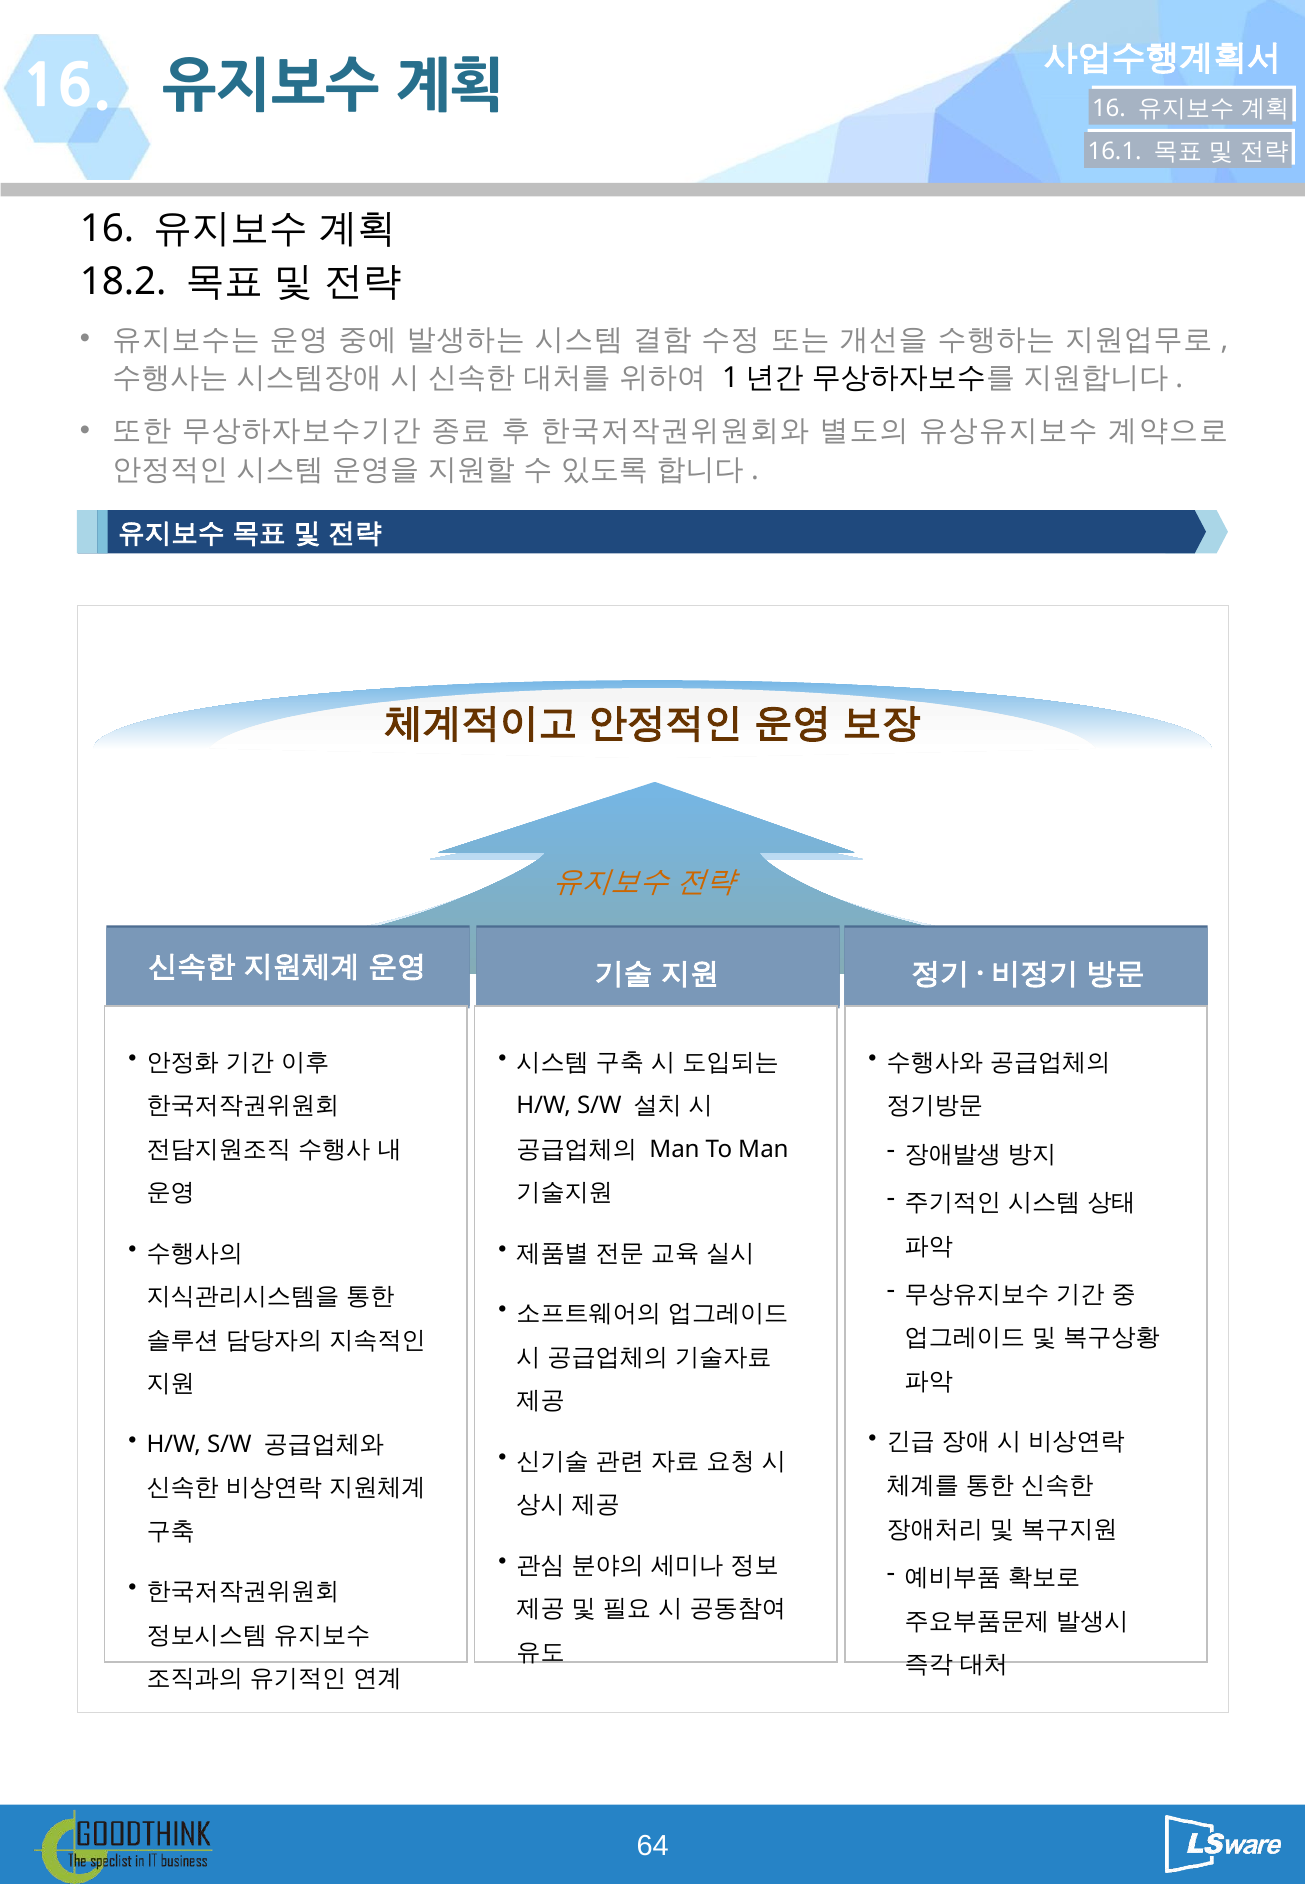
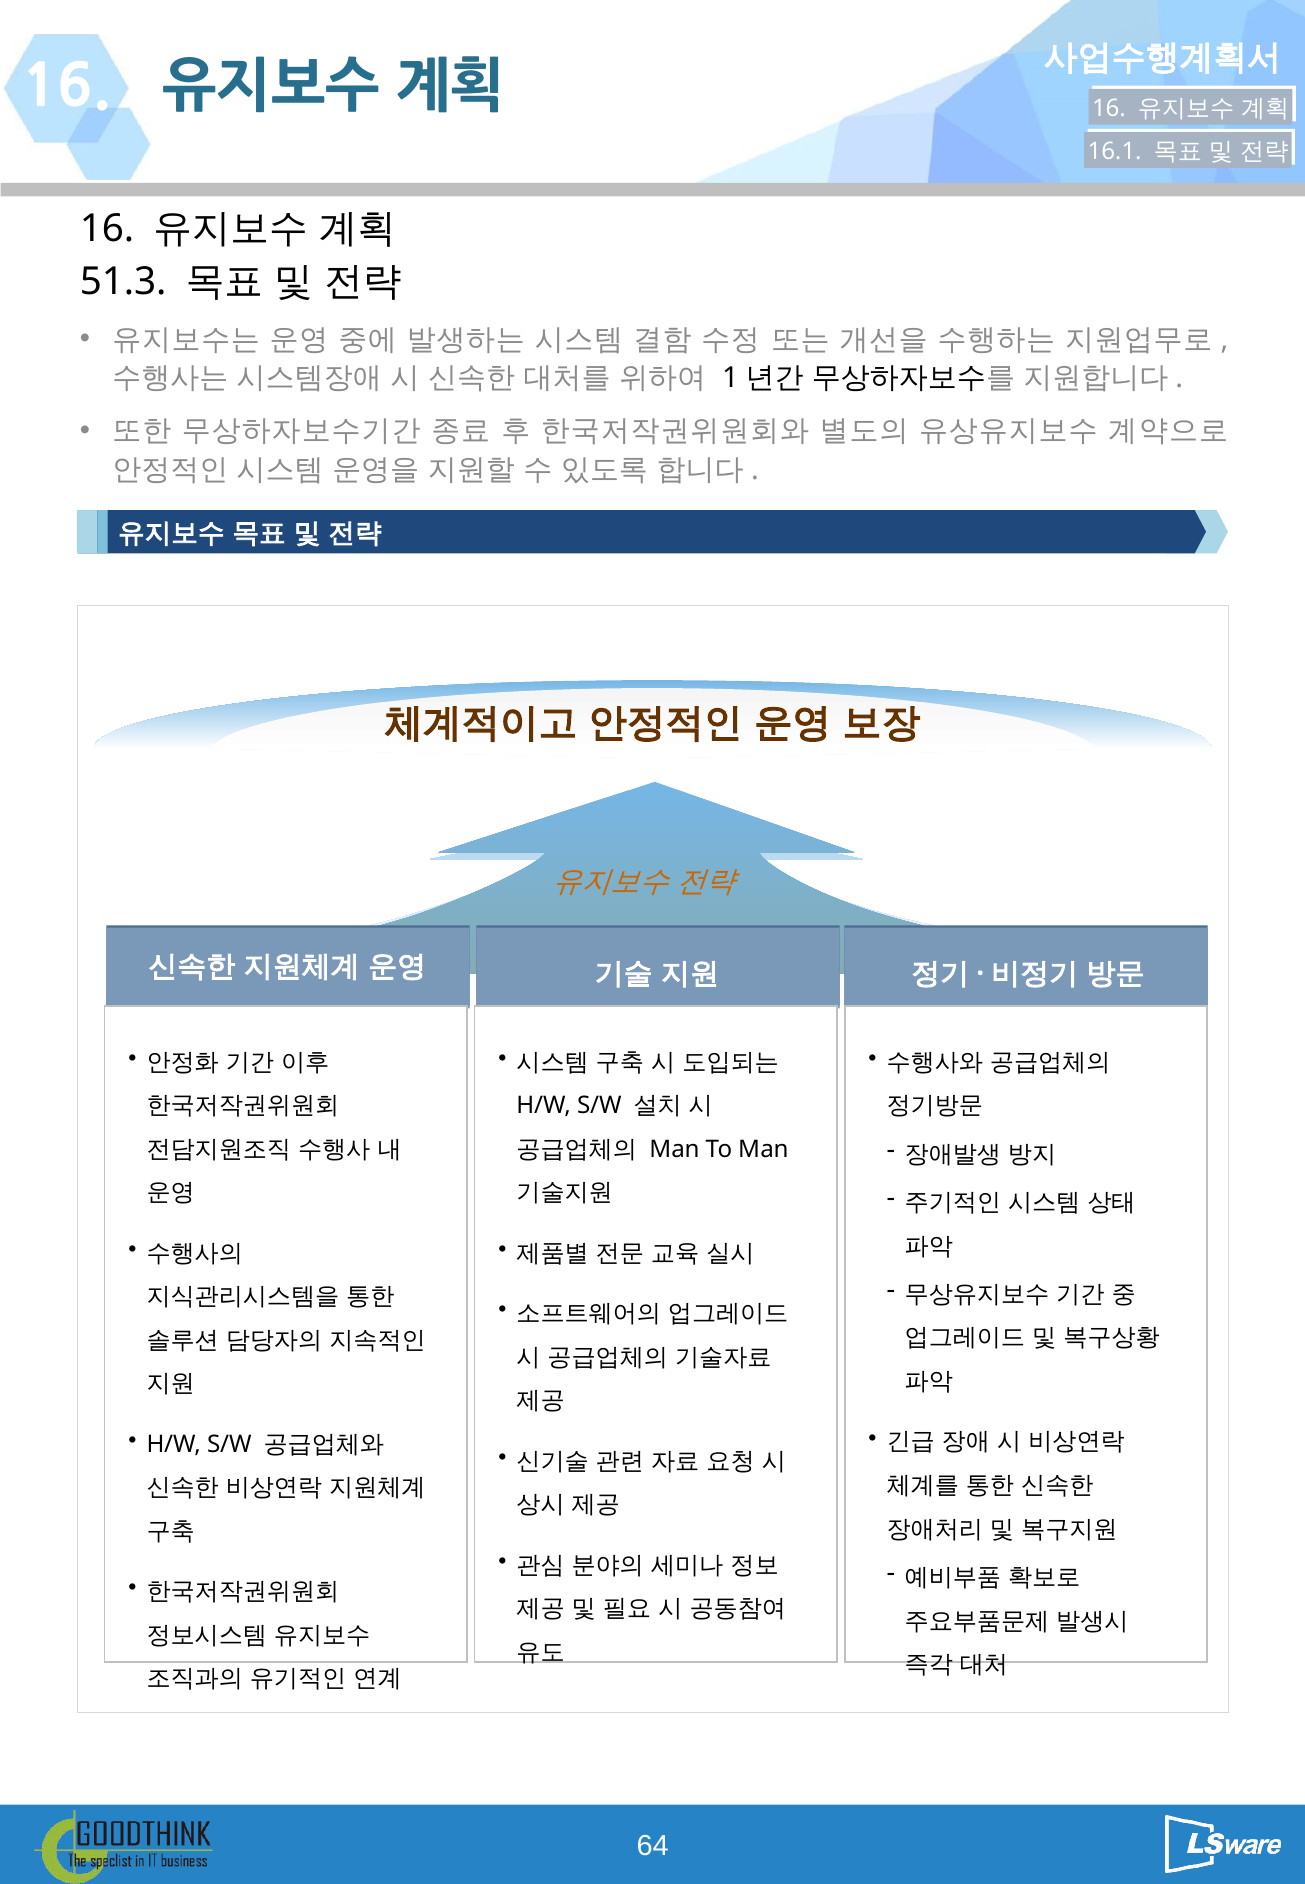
18.2: 18.2 -> 51.3 (123, 282)
